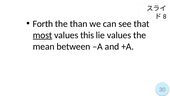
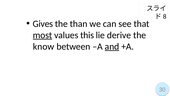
Forth: Forth -> Gives (43, 24)
lie values: values -> derive (119, 35)
mean: mean -> know (44, 46)
and underline: none -> present (112, 46)
